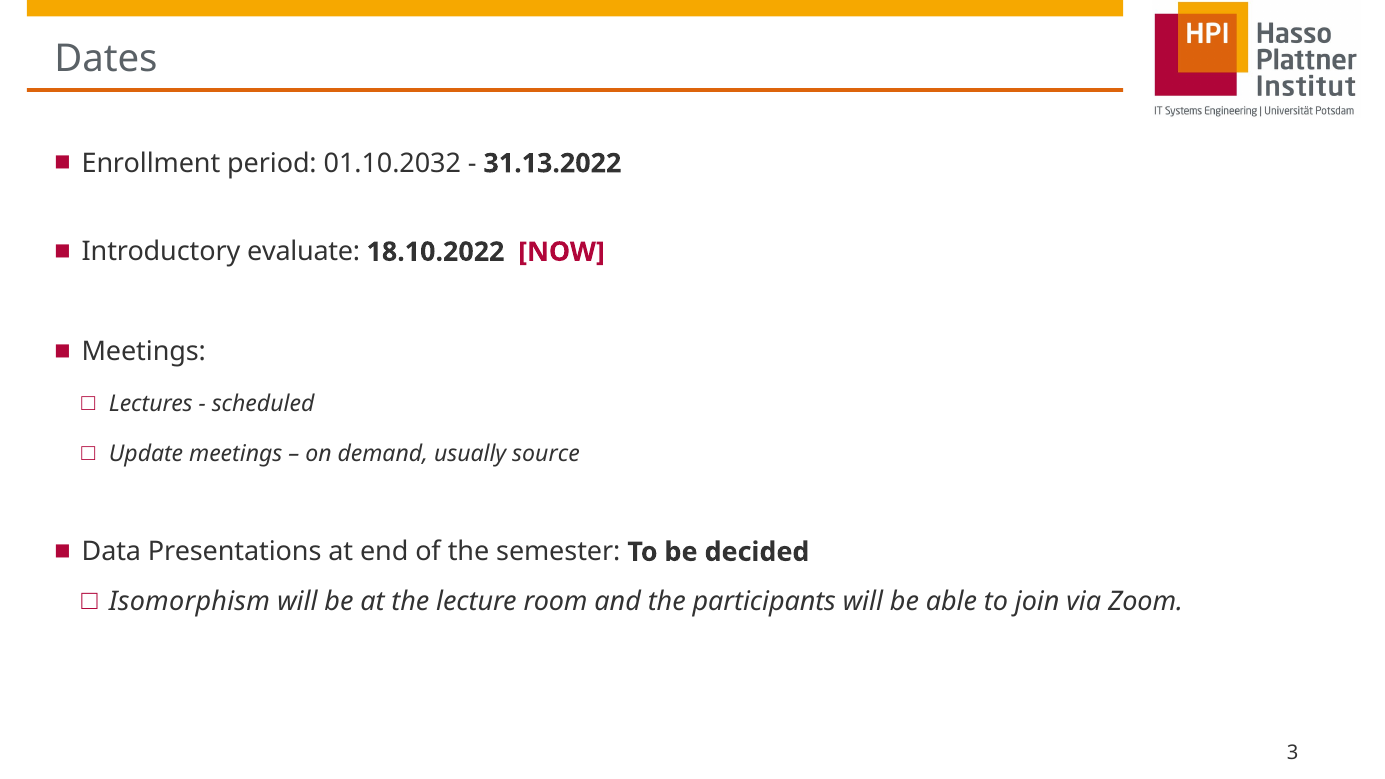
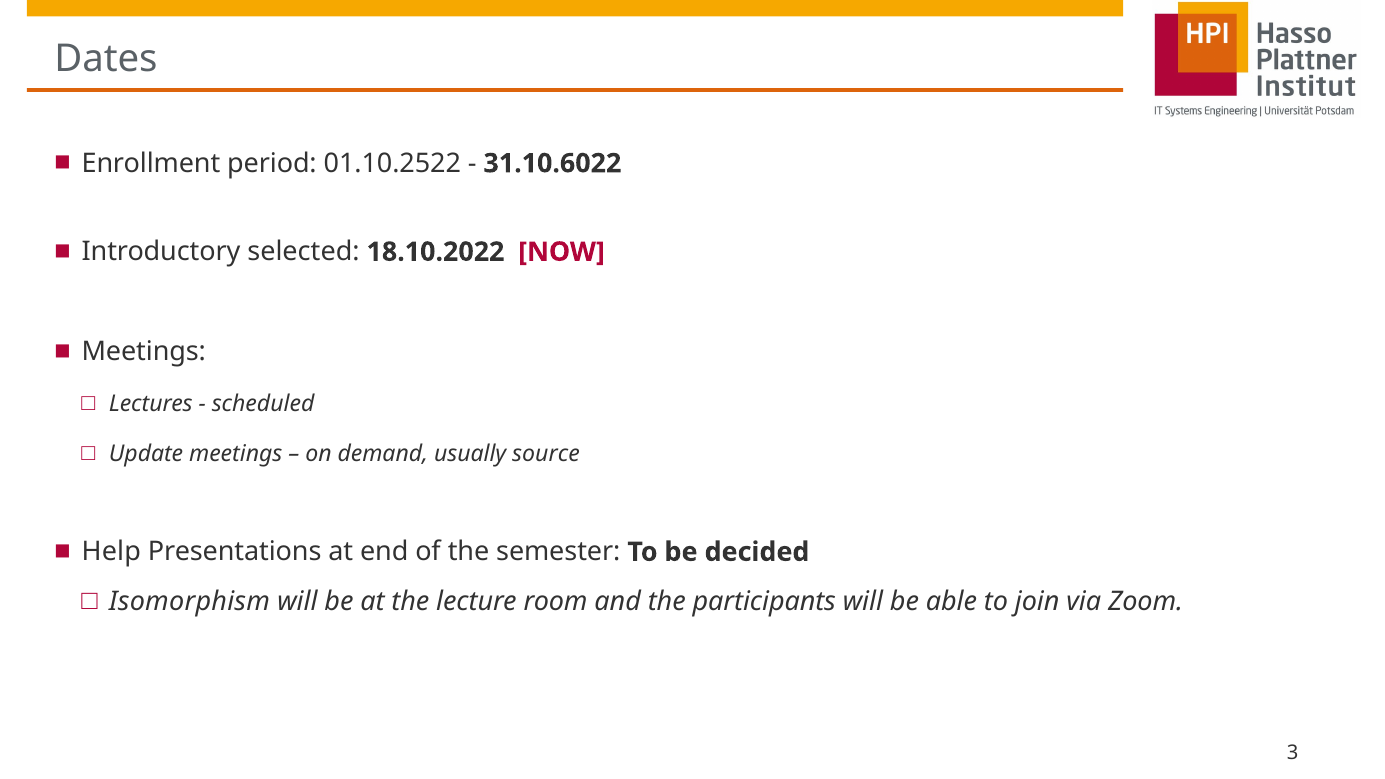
01.10.2032: 01.10.2032 -> 01.10.2522 (392, 163)
31.13.2022: 31.13.2022 -> 31.10.6022 (552, 163)
evaluate: evaluate -> selected (303, 252)
Data: Data -> Help (111, 552)
